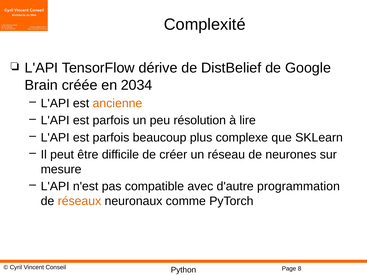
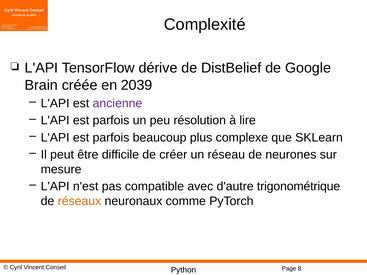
2034: 2034 -> 2039 (137, 85)
ancienne colour: orange -> purple (117, 103)
programmation: programmation -> trigonométrique (299, 187)
